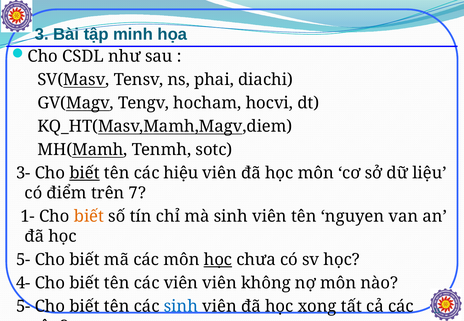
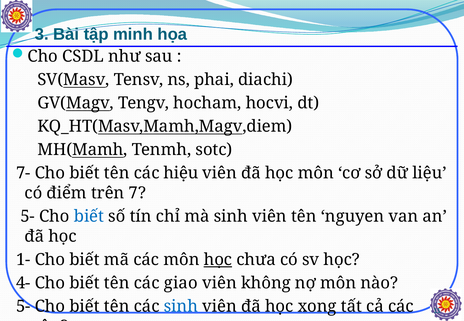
3-: 3- -> 7- (23, 173)
biết underline: present -> none (85, 173)
1-: 1- -> 5- (28, 216)
biết colour: orange -> blue (89, 216)
5-: 5- -> 1- (23, 260)
các viên: viên -> giao (181, 283)
